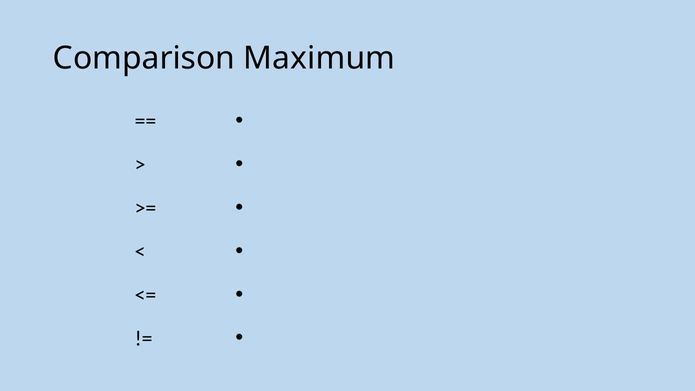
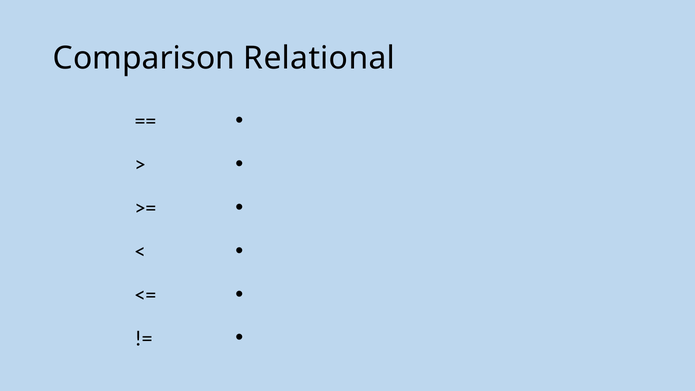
Maximum: Maximum -> Relational (319, 58)
